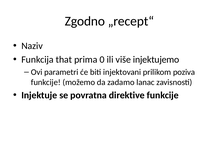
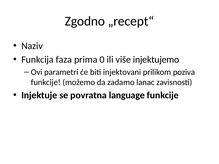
that: that -> faza (64, 60)
direktive: direktive -> language (127, 95)
